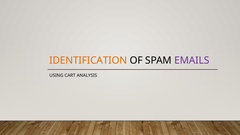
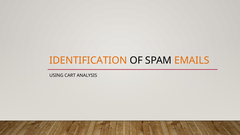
EMAILS colour: purple -> orange (192, 60)
